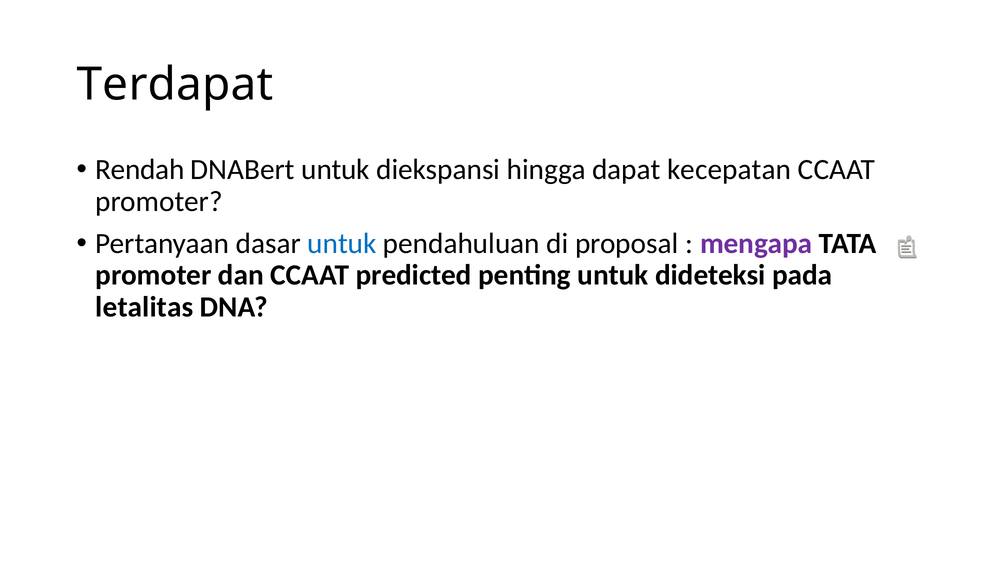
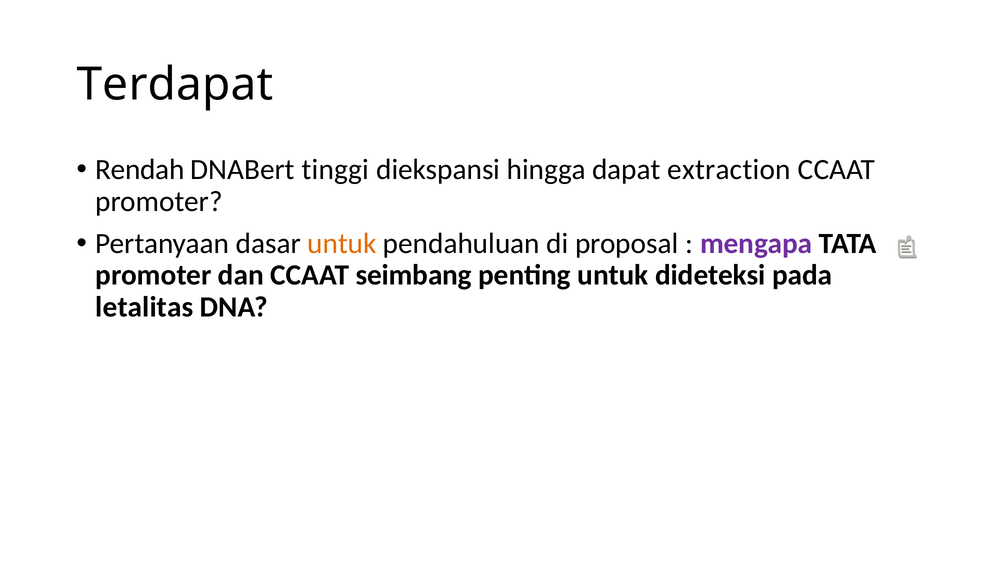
DNABert untuk: untuk -> tinggi (335, 170)
kecepatan: kecepatan -> extraction (729, 170)
untuk colour: blue -> orange (342, 244)
predicted: predicted -> seimbang (414, 275)
